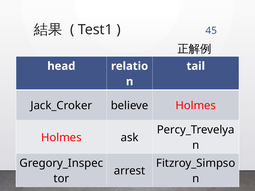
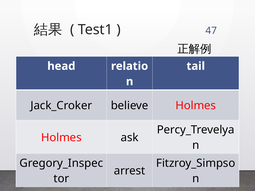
45: 45 -> 47 (211, 31)
